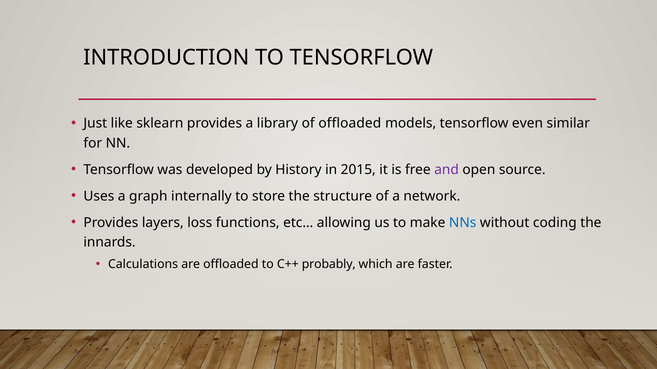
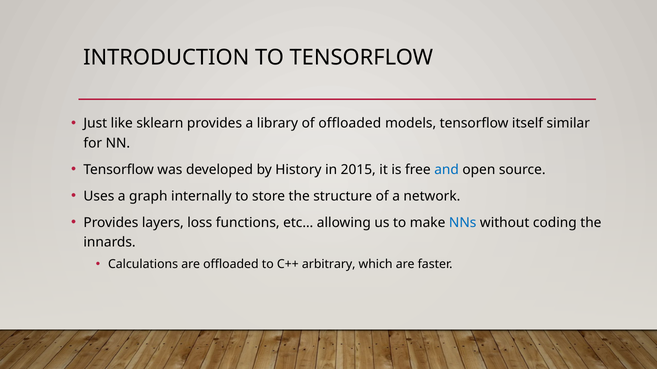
even: even -> itself (528, 124)
and colour: purple -> blue (447, 170)
probably: probably -> arbitrary (329, 265)
